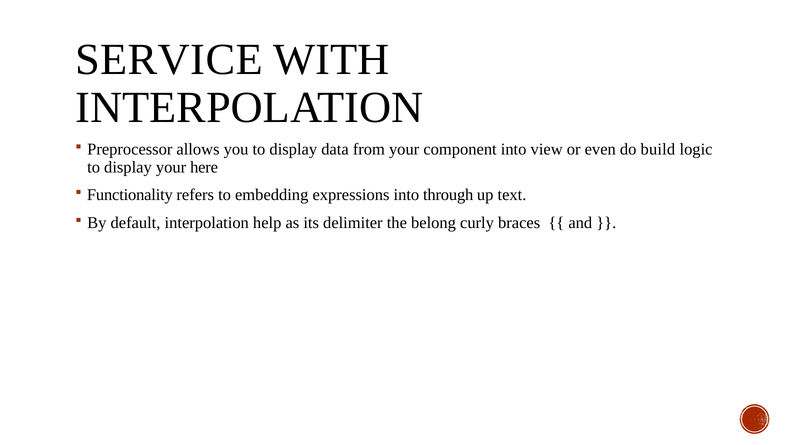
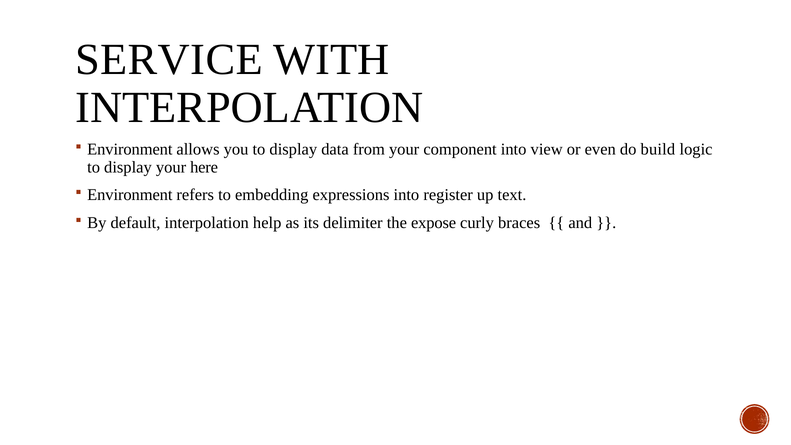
Preprocessor: Preprocessor -> Environment (130, 149)
Functionality: Functionality -> Environment (130, 195)
through: through -> register (448, 195)
belong: belong -> expose (434, 223)
